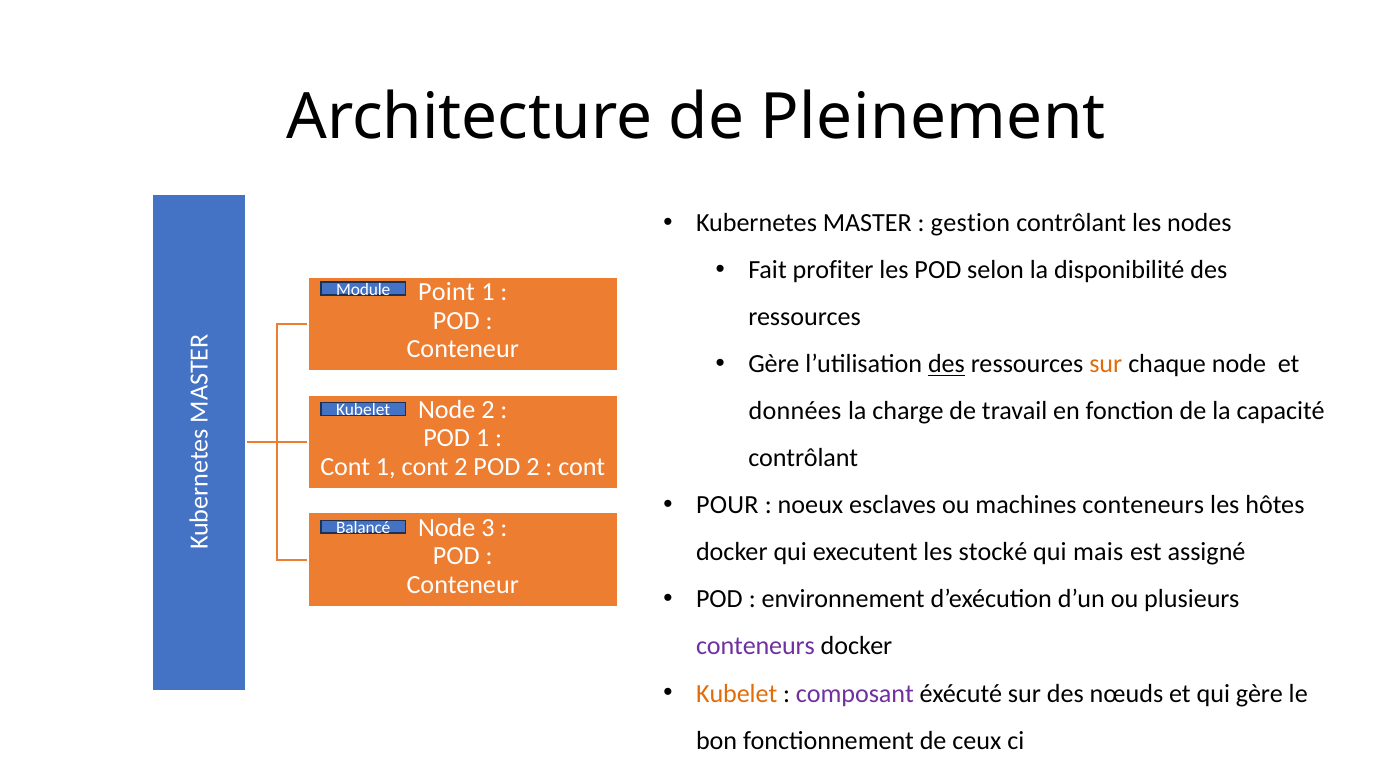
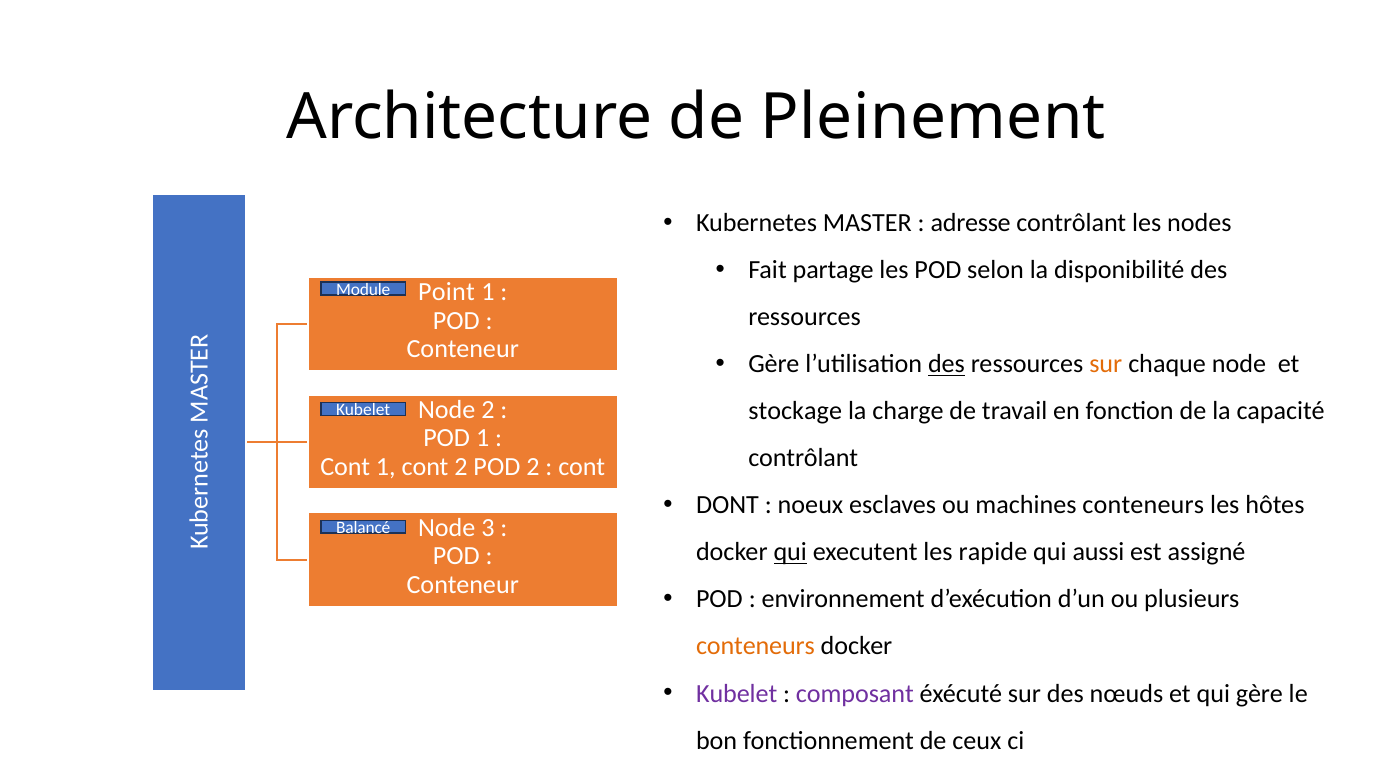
gestion: gestion -> adresse (971, 223)
profiter: profiter -> partage (833, 270)
données: données -> stockage (795, 411)
POUR: POUR -> DONT (727, 505)
qui underline: none -> present (790, 552)
stocké: stocké -> rapide (993, 552)
mais: mais -> aussi (1098, 552)
conteneurs colour: purple -> orange (755, 646)
Kubelet colour: orange -> purple (737, 693)
